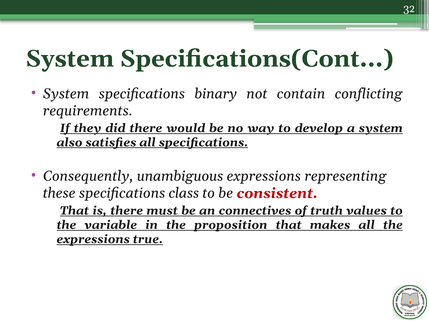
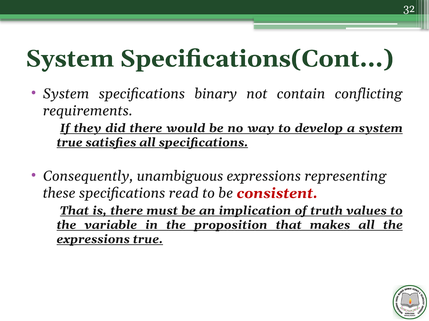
also: also -> true (70, 143)
class: class -> read (184, 194)
connectives: connectives -> implication (255, 211)
